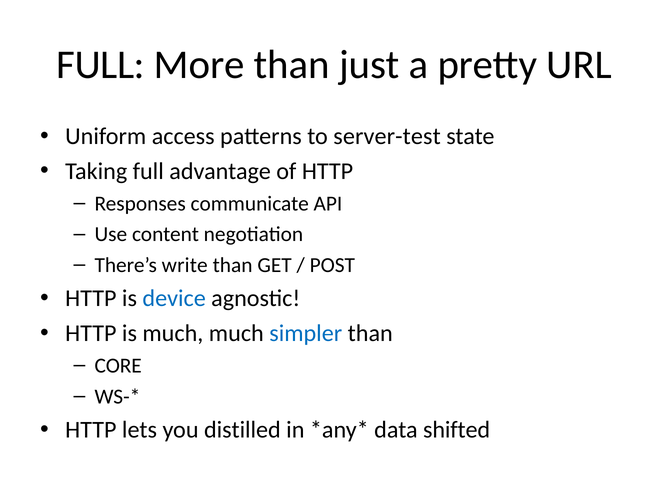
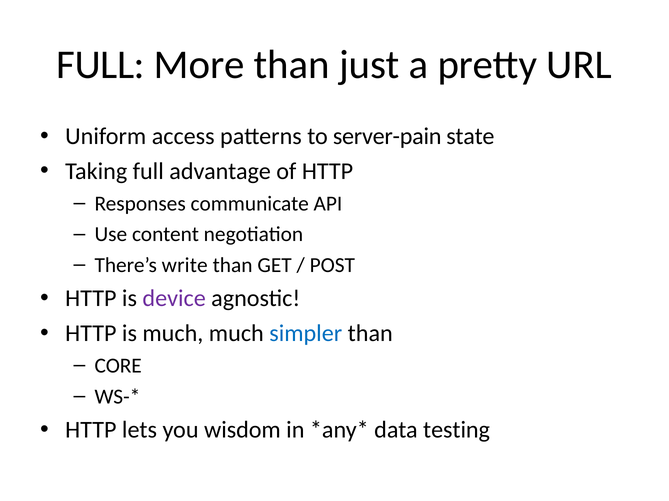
server-test: server-test -> server-pain (387, 137)
device colour: blue -> purple (174, 299)
distilled: distilled -> wisdom (242, 431)
shifted: shifted -> testing (457, 431)
